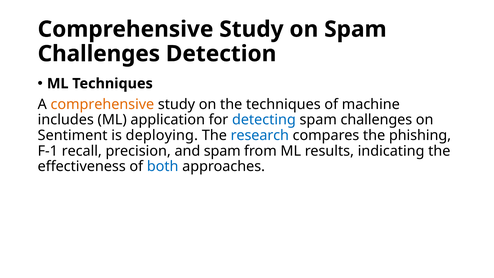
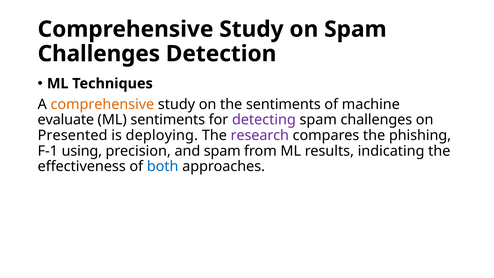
the techniques: techniques -> sentiments (283, 104)
includes: includes -> evaluate (66, 120)
ML application: application -> sentiments (168, 120)
detecting colour: blue -> purple (264, 120)
Sentiment: Sentiment -> Presented (73, 135)
research colour: blue -> purple (260, 135)
recall: recall -> using (82, 151)
